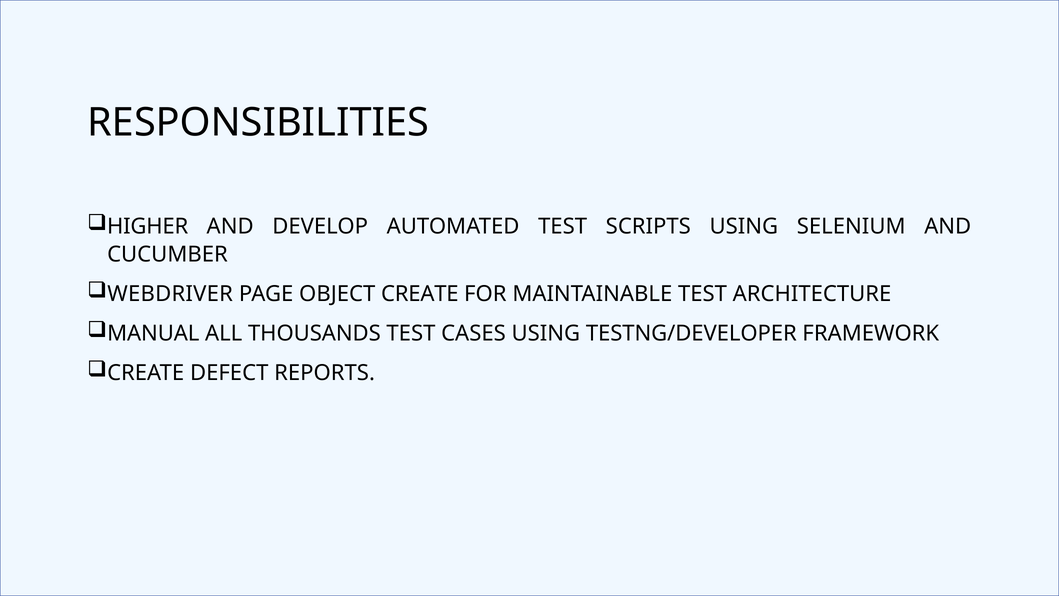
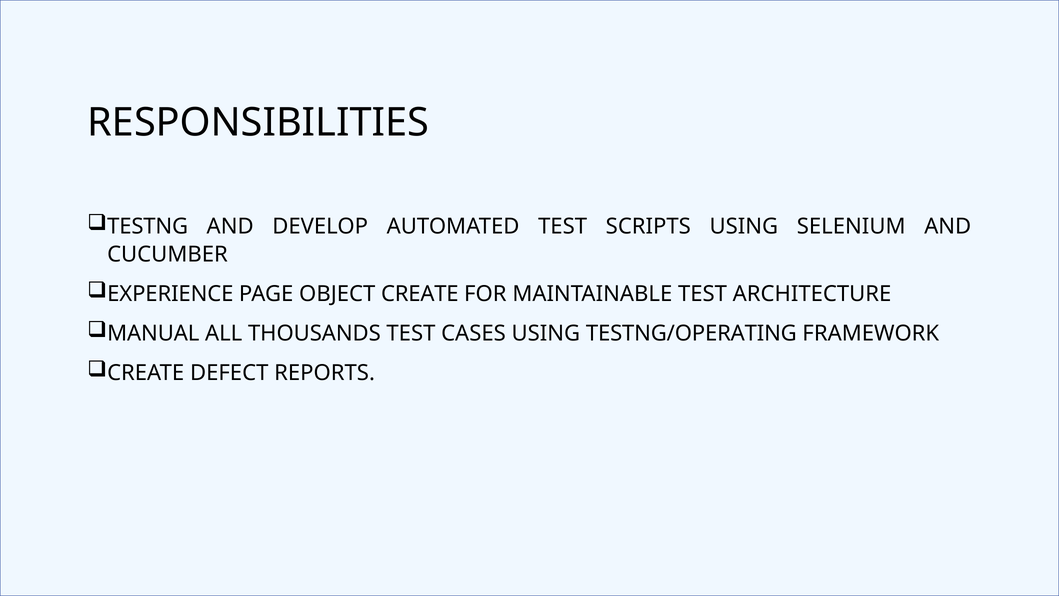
HIGHER: HIGHER -> TESTNG (148, 226)
WEBDRIVER: WEBDRIVER -> EXPERIENCE (170, 294)
TESTNG/DEVELOPER: TESTNG/DEVELOPER -> TESTNG/OPERATING (691, 333)
